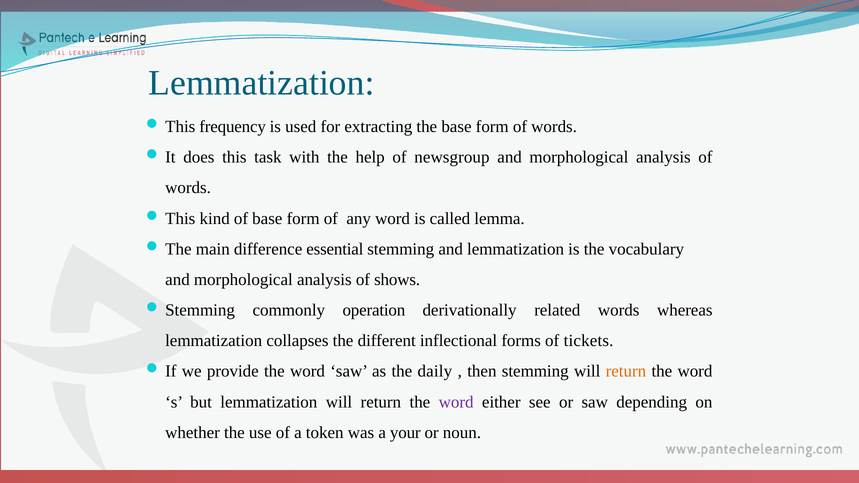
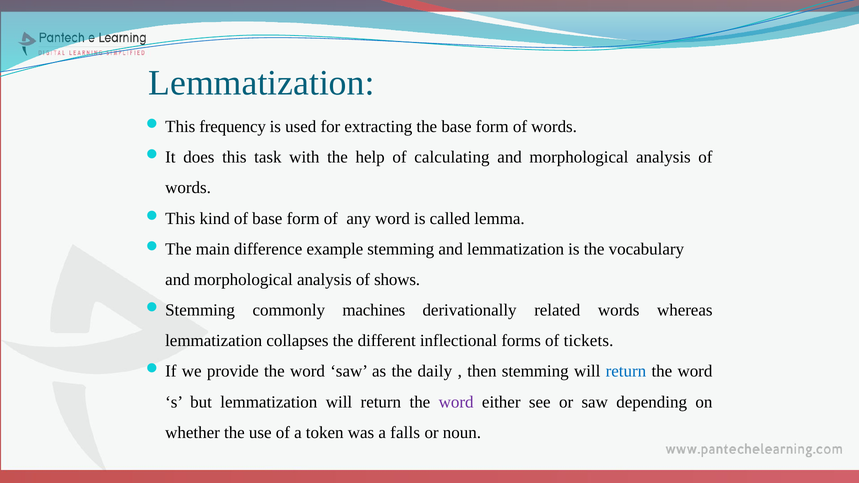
newsgroup: newsgroup -> calculating (452, 157)
essential: essential -> example (335, 249)
operation: operation -> machines (374, 310)
return colour: orange -> blue (626, 371)
your: your -> falls (405, 433)
